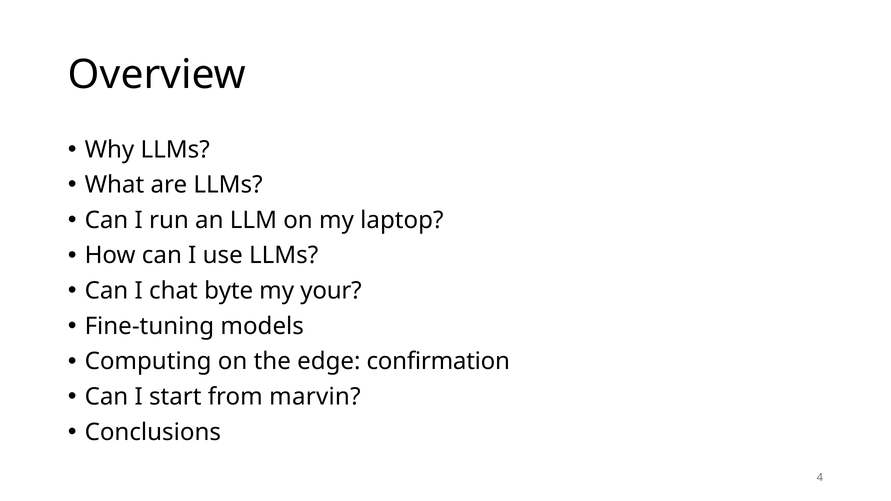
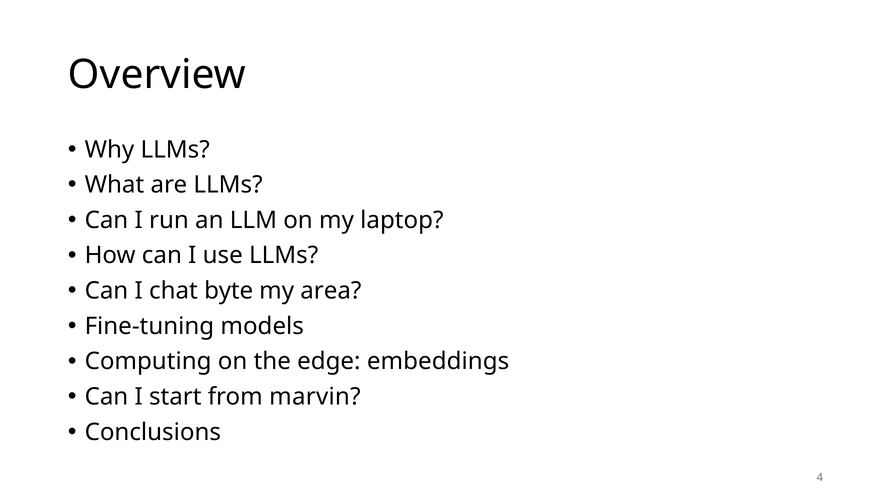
your: your -> area (331, 291)
confirmation: confirmation -> embeddings (438, 362)
